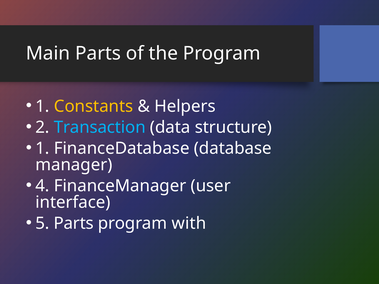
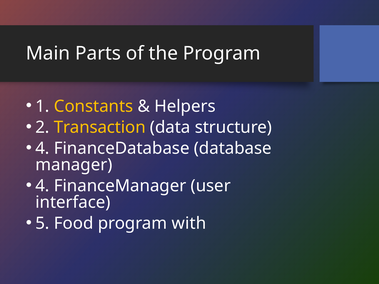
Transaction colour: light blue -> yellow (100, 127)
1: 1 -> 4 (42, 149)
5 Parts: Parts -> Food (74, 224)
